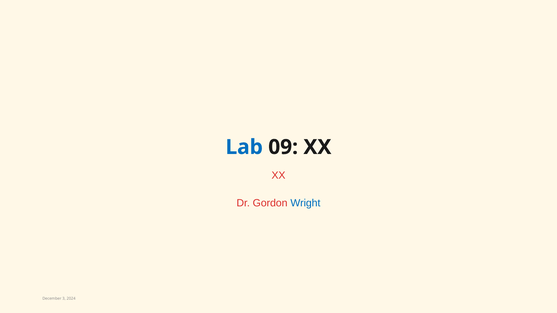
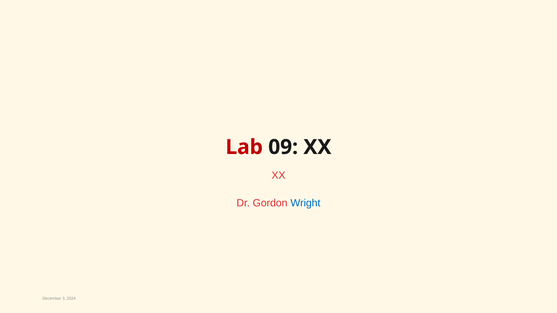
Lab colour: blue -> red (244, 147)
